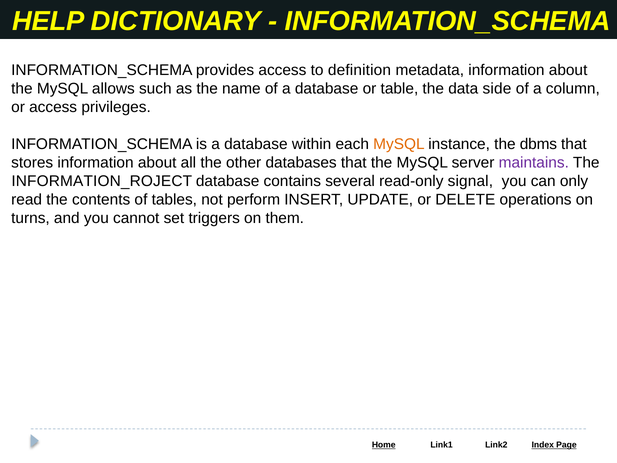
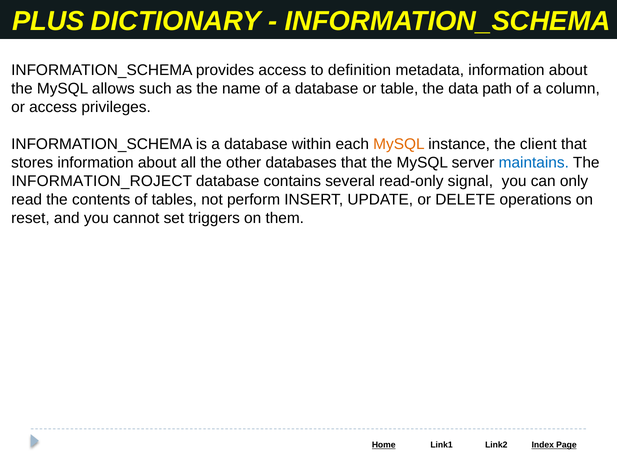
HELP: HELP -> PLUS (48, 21)
side: side -> path (497, 88)
dbms: dbms -> client (538, 144)
maintains colour: purple -> blue (534, 162)
turns: turns -> reset (30, 218)
